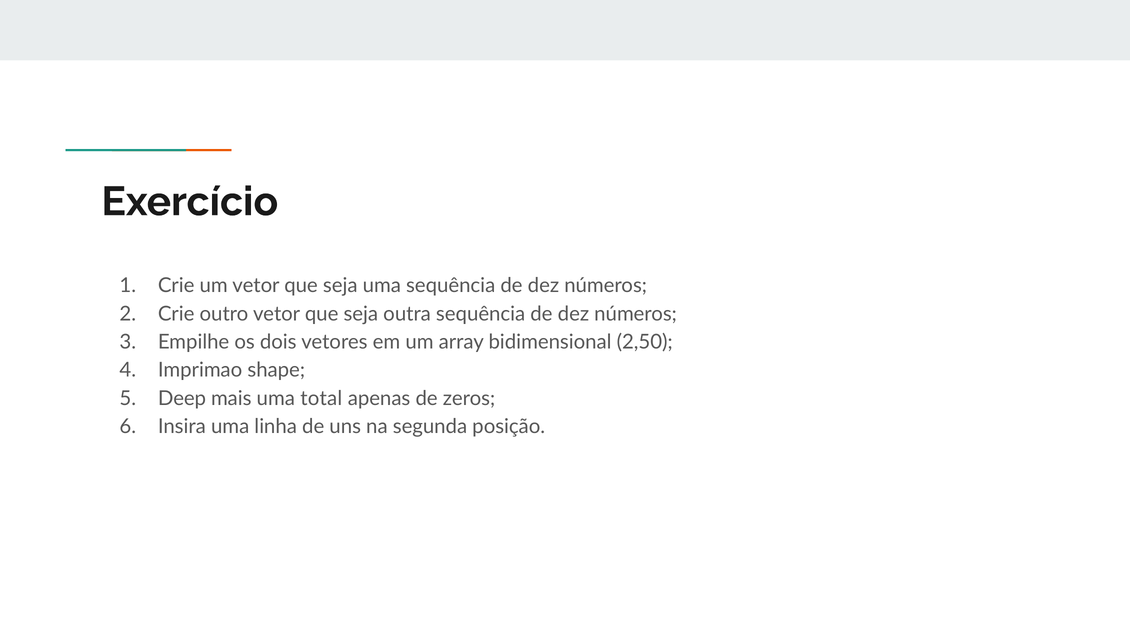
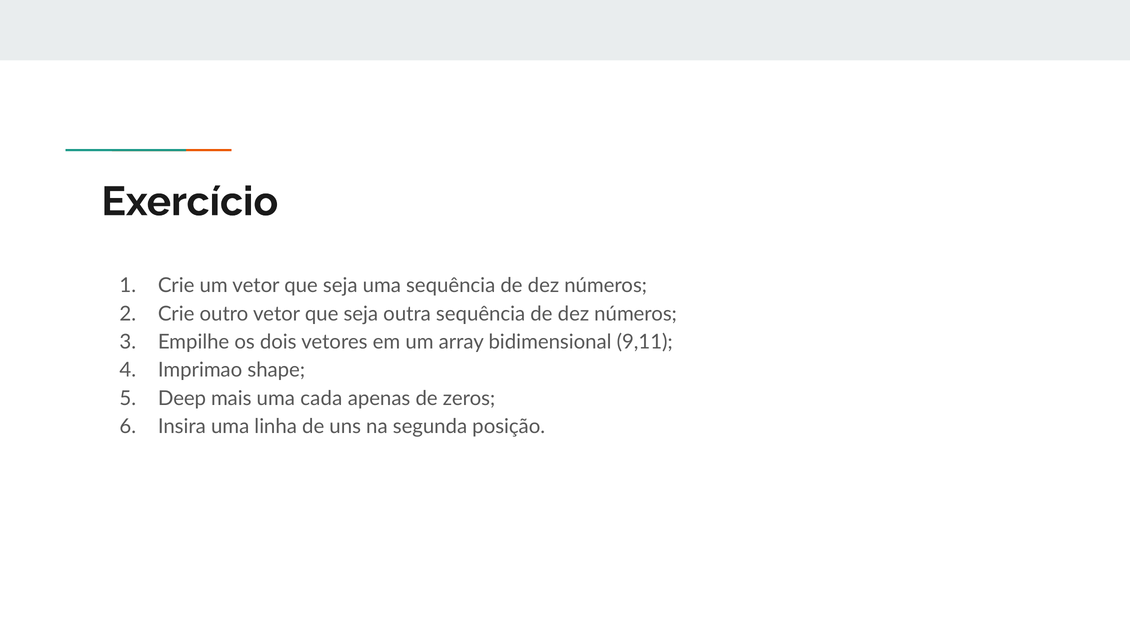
2,50: 2,50 -> 9,11 (645, 342)
total: total -> cada (321, 398)
